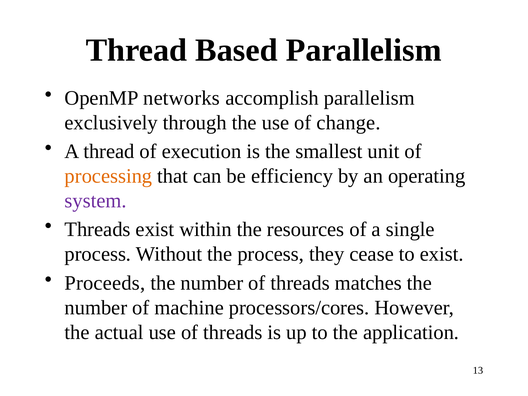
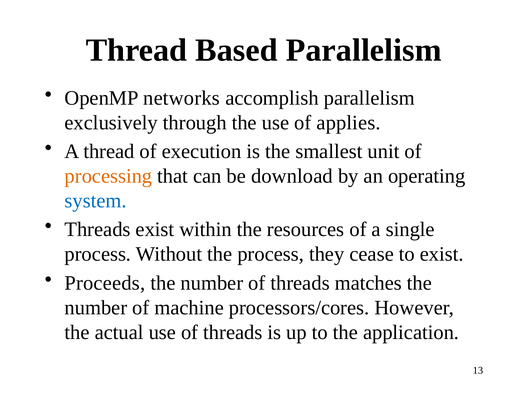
change: change -> applies (349, 123)
efficiency: efficiency -> download (292, 176)
system colour: purple -> blue (96, 201)
